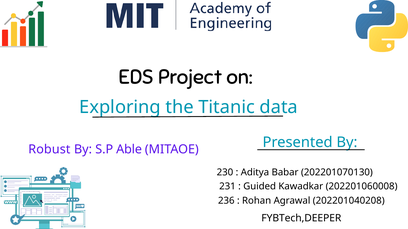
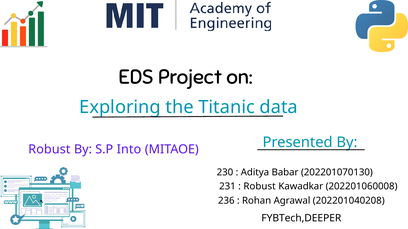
Able: Able -> Into (129, 150)
Guided: Guided -> Robust (260, 187)
